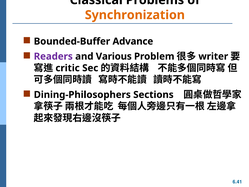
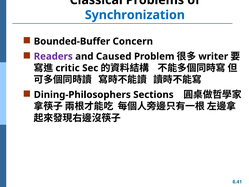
Synchronization colour: orange -> blue (135, 15)
Advance: Advance -> Concern (133, 41)
Various: Various -> Caused (114, 56)
